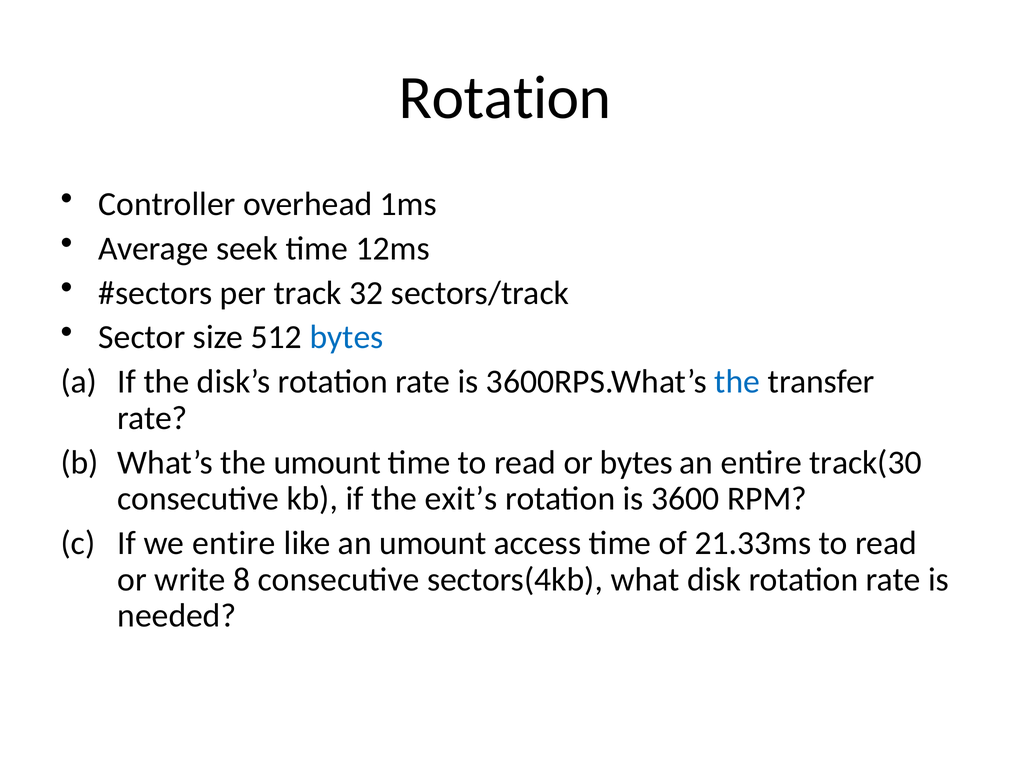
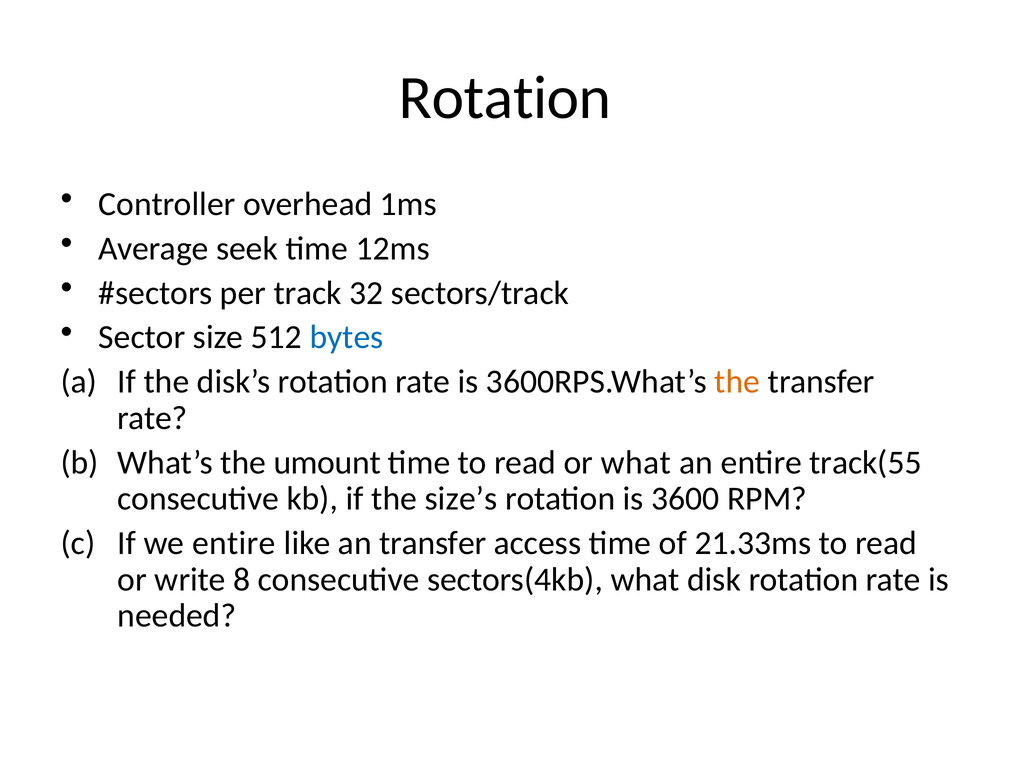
the colour: blue -> orange (737, 382)
or bytes: bytes -> what (636, 463)
track(30: track(30 -> track(55 (865, 463)
exit’s: exit’s -> size’s (461, 499)
an umount: umount -> transfer (433, 544)
